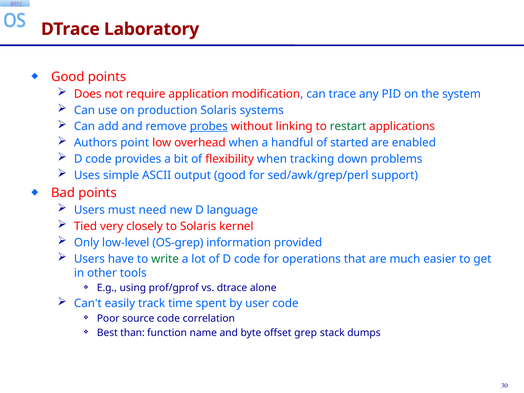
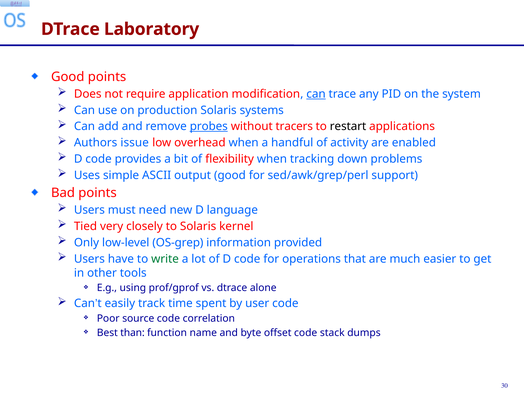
can underline: none -> present (316, 94)
linking: linking -> tracers (294, 126)
restart colour: green -> black (348, 126)
point: point -> issue (135, 143)
started: started -> activity (349, 143)
offset grep: grep -> code (306, 333)
